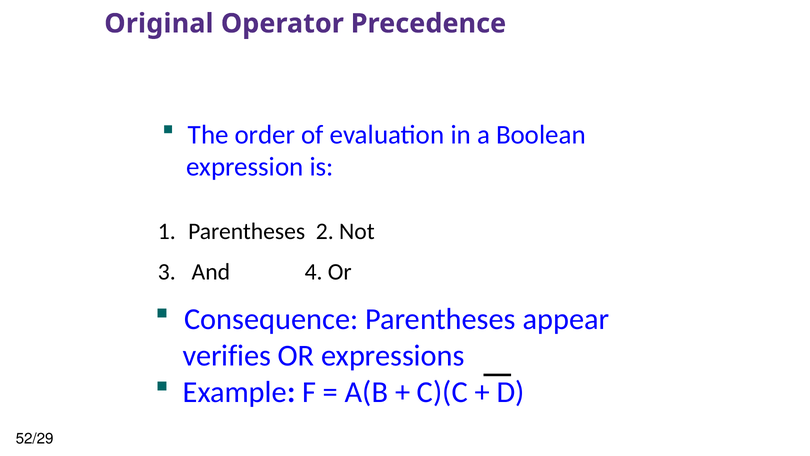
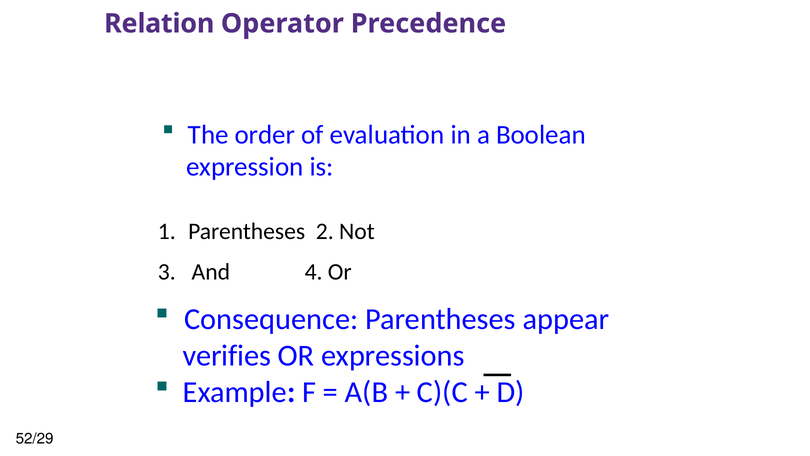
Original: Original -> Relation (159, 24)
